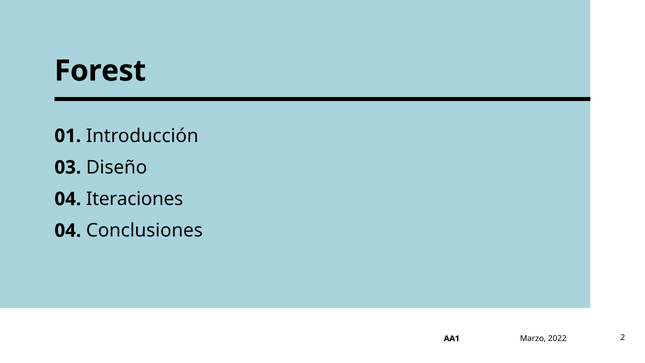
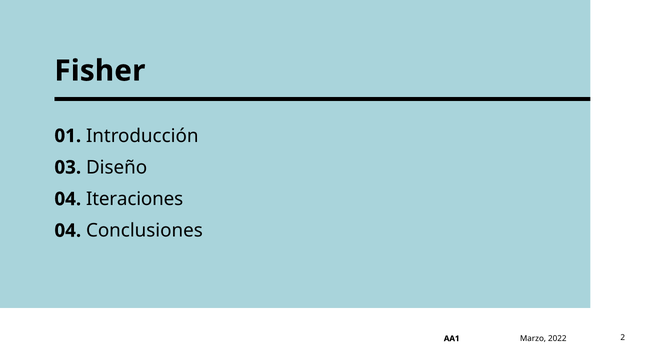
Forest: Forest -> Fisher (100, 71)
